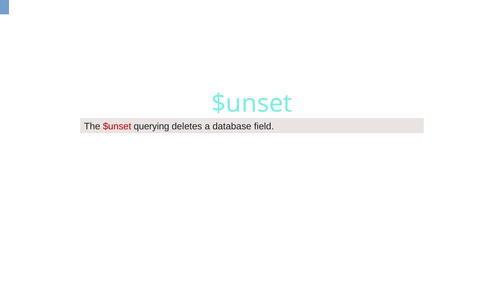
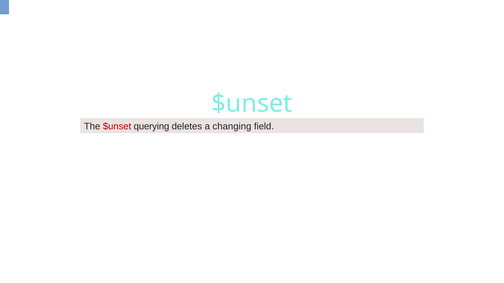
database: database -> changing (232, 126)
